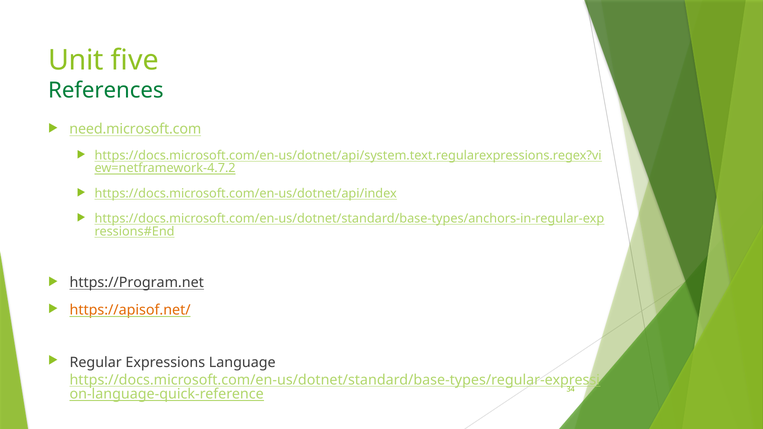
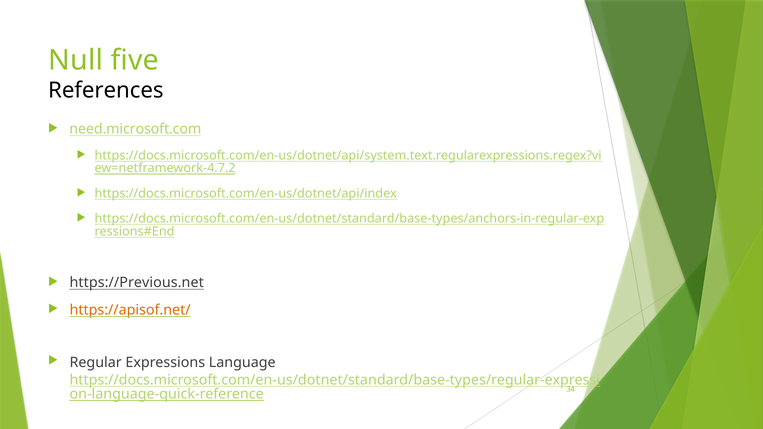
Unit: Unit -> Null (76, 60)
References colour: green -> black (106, 90)
https://Program.net: https://Program.net -> https://Previous.net (137, 283)
